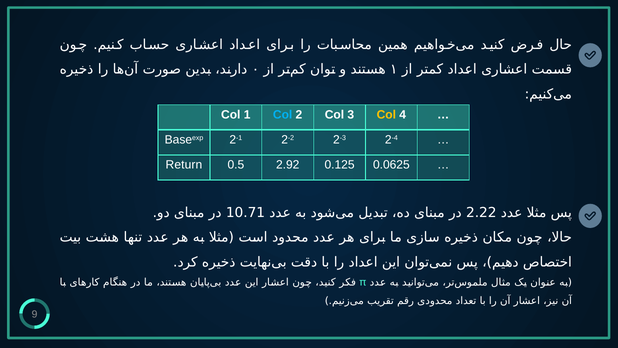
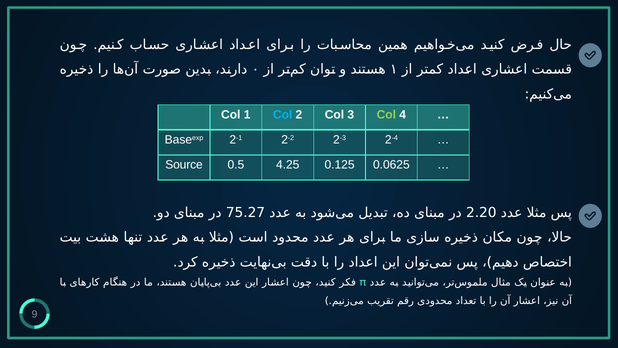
Col colour: yellow -> light green (386, 115)
Return: Return -> Source (184, 165)
2.92: 2.92 -> 4.25 (288, 165)
10.71: 10.71 -> 75.27 (245, 212)
2.22: 2.22 -> 2.20 (481, 212)
